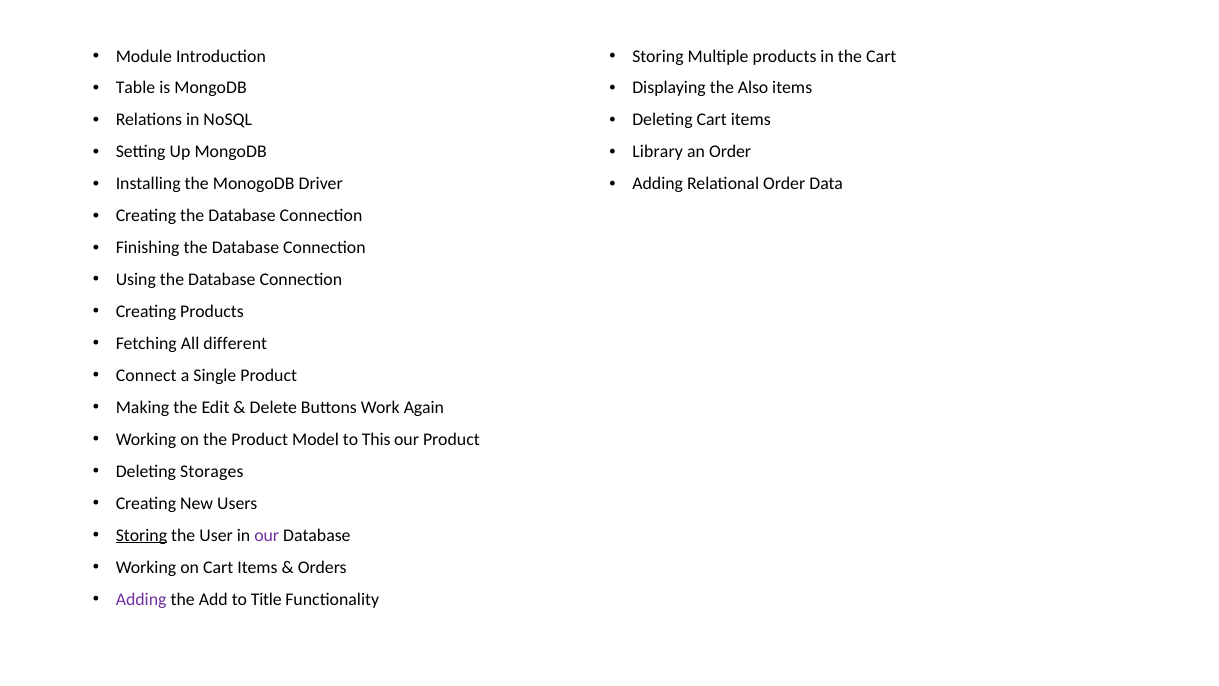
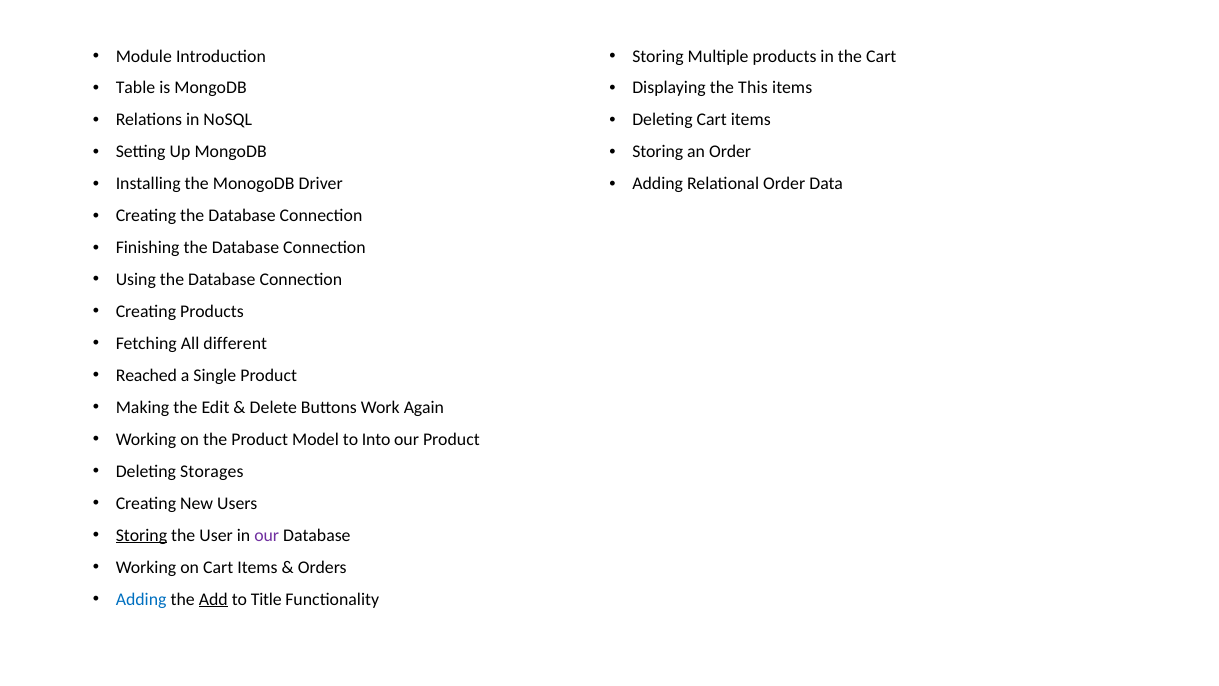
Also: Also -> This (753, 88)
Library: Library -> Storing (658, 152)
Connect: Connect -> Reached (146, 375)
This: This -> Into (376, 439)
Adding colour: purple -> blue (141, 599)
Add underline: none -> present (213, 599)
